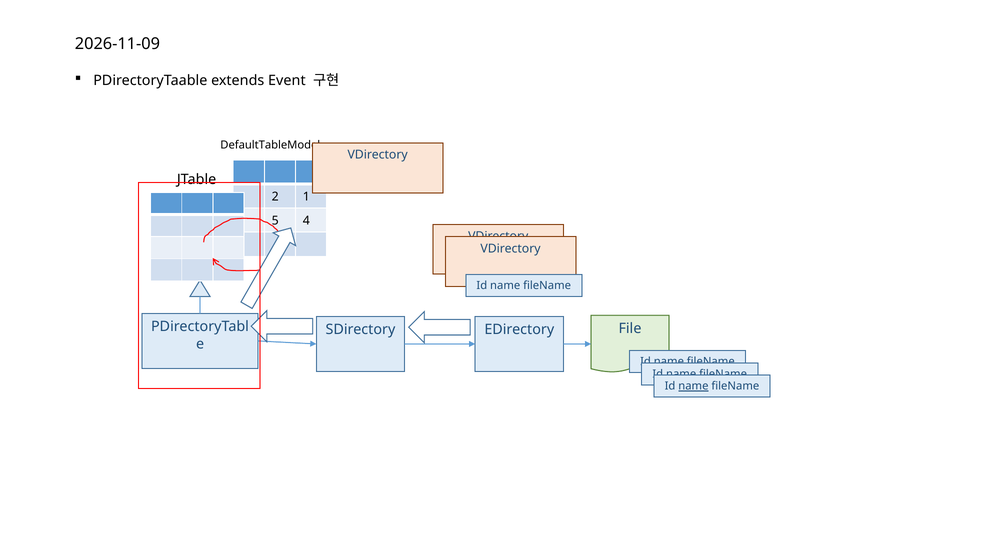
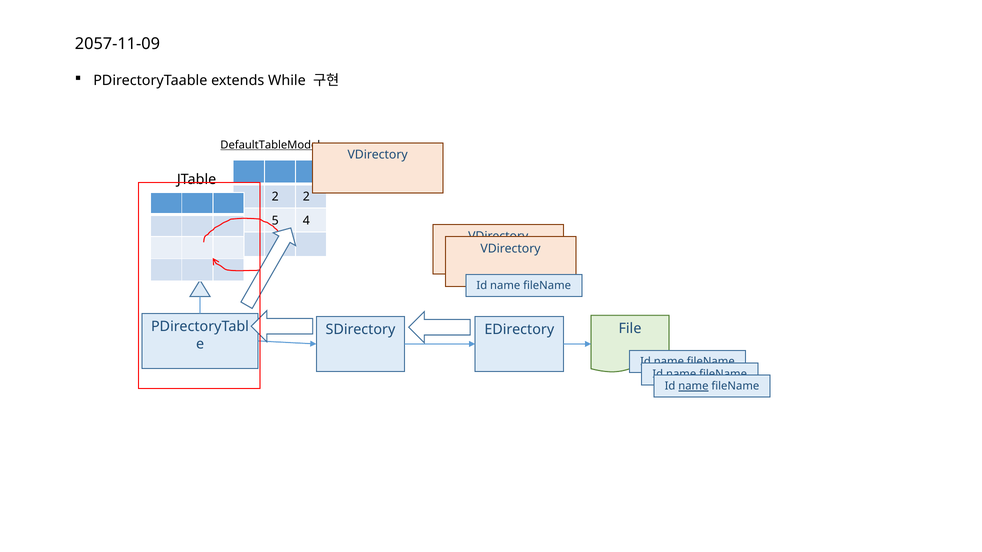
2026-11-09: 2026-11-09 -> 2057-11-09 (117, 44)
Event: Event -> While (287, 81)
DefaultTableModel underline: none -> present (270, 145)
2 1: 1 -> 2 (306, 197)
